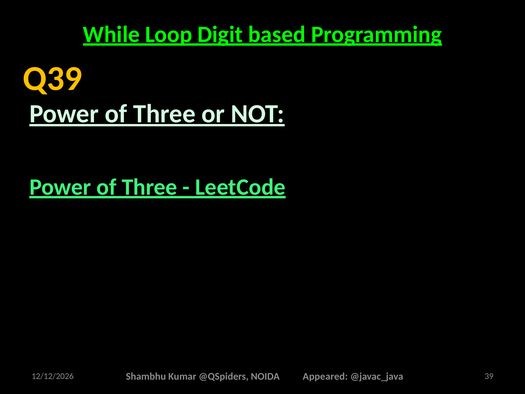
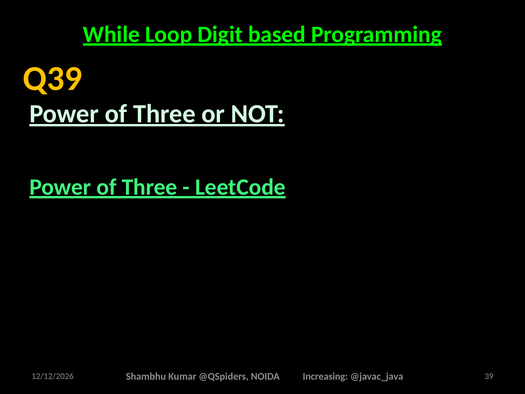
Appeared: Appeared -> Increasing (325, 376)
